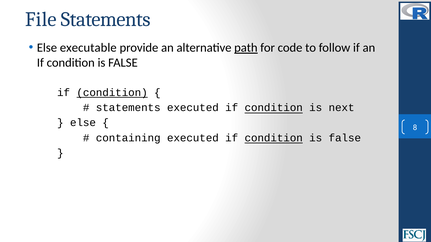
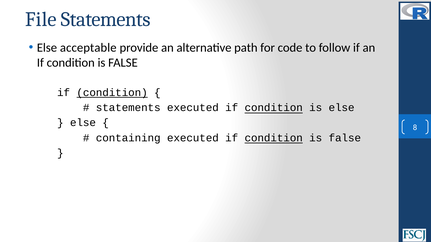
executable: executable -> acceptable (88, 48)
path underline: present -> none (246, 48)
is next: next -> else (342, 108)
